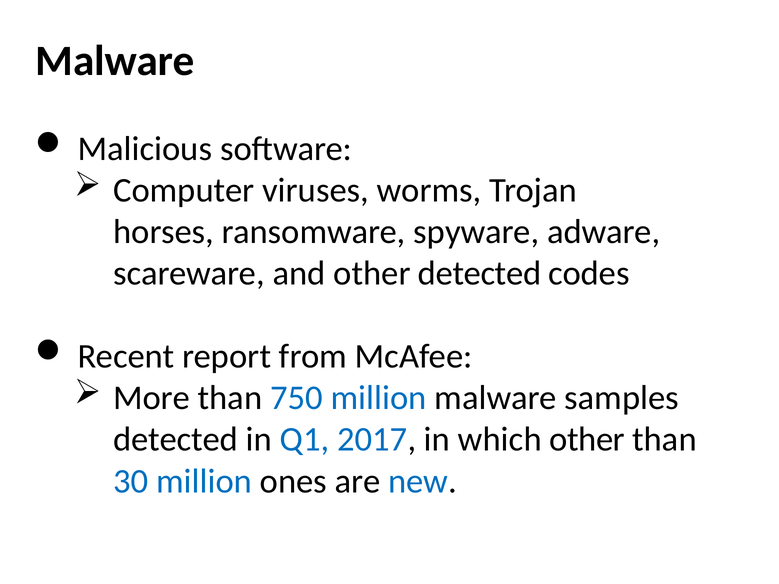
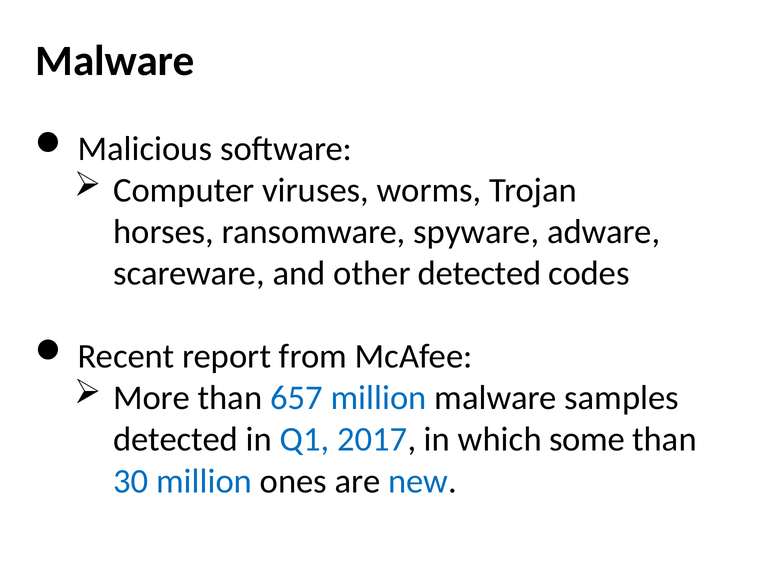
750: 750 -> 657 (297, 398)
which other: other -> some (587, 440)
